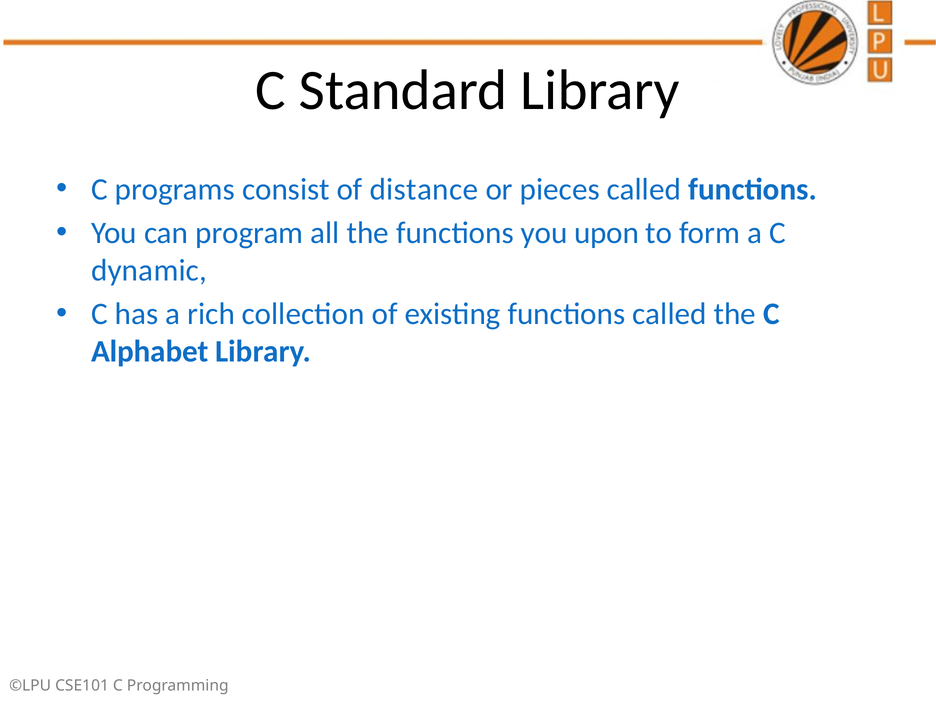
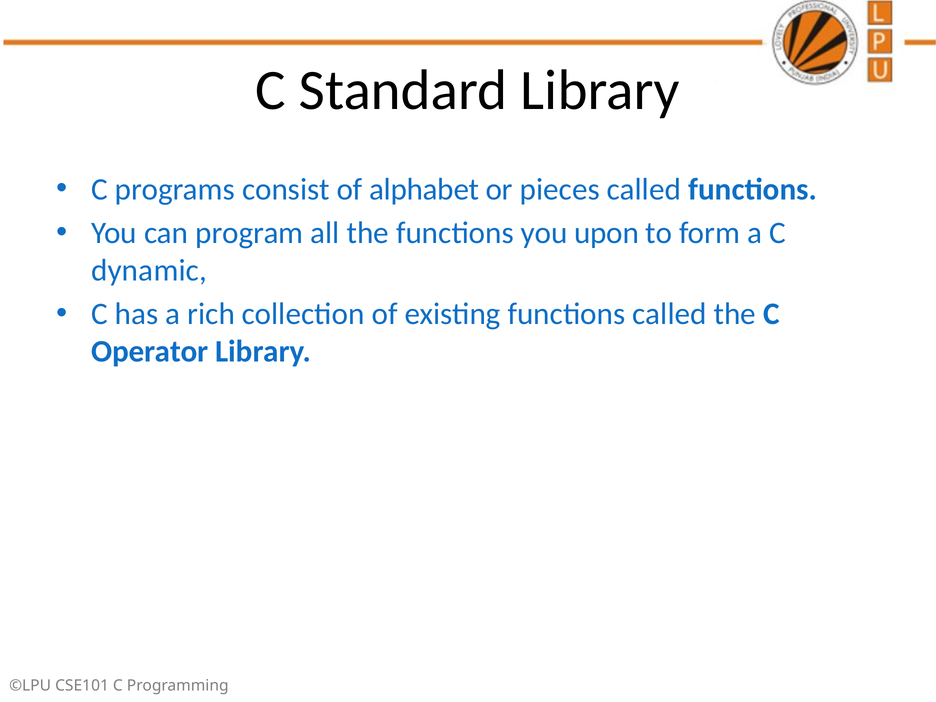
distance: distance -> alphabet (424, 189)
Alphabet: Alphabet -> Operator (150, 352)
